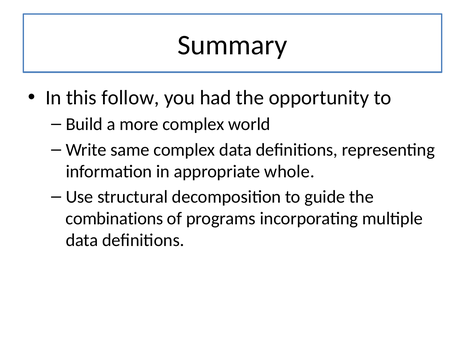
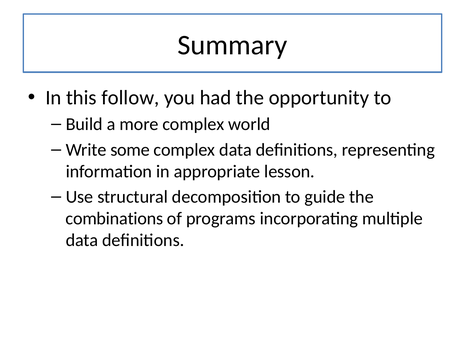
same: same -> some (130, 150)
whole: whole -> lesson (290, 171)
